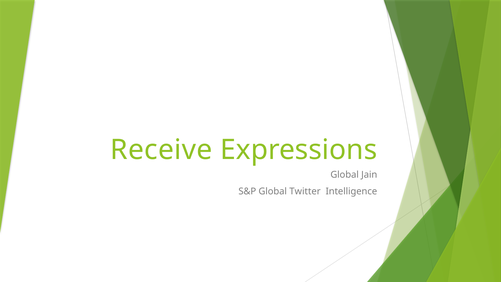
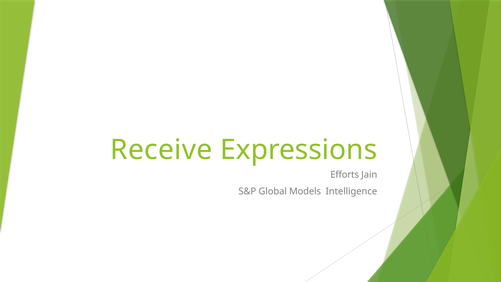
Global: Global -> Efforts (345, 175)
Twitter: Twitter -> Models (305, 191)
